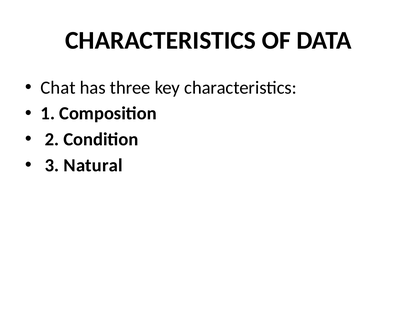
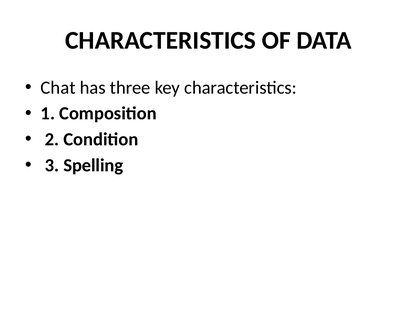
Natural: Natural -> Spelling (93, 165)
